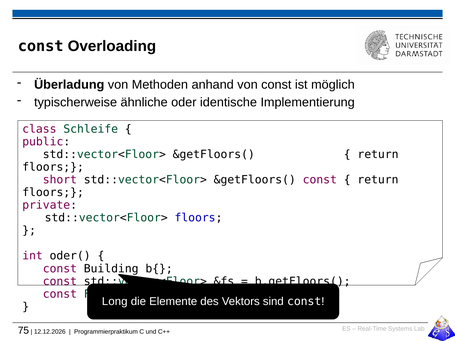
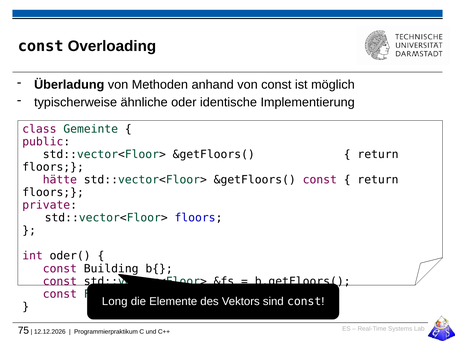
Schleife: Schleife -> Gemeinte (91, 129)
short: short -> hätte (60, 180)
